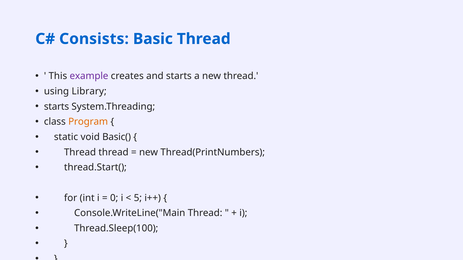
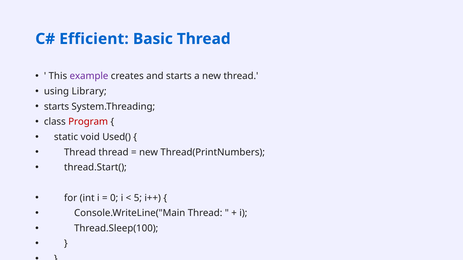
Consists: Consists -> Efficient (94, 39)
Program colour: orange -> red (88, 122)
Basic(: Basic( -> Used( (117, 137)
